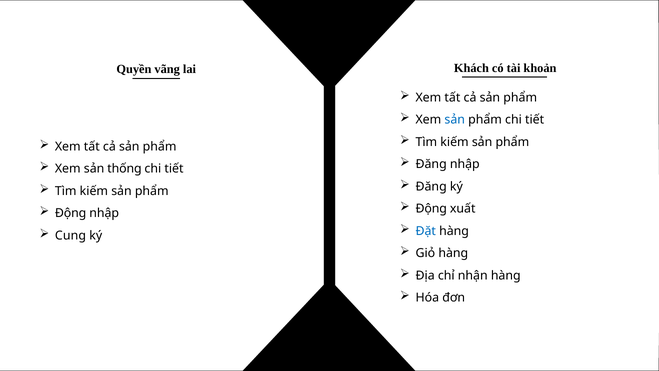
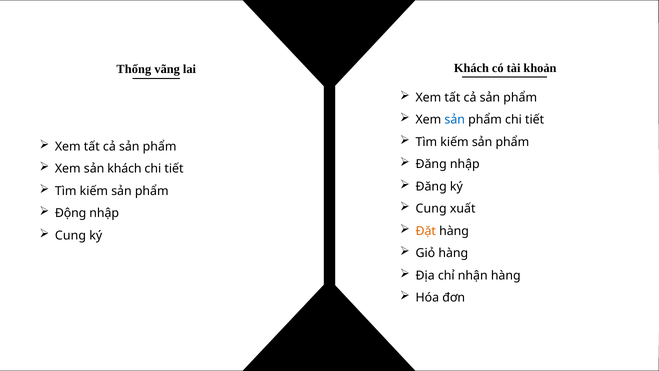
Quyền: Quyền -> Thống (134, 69)
sản thống: thống -> khách (124, 169)
Động: Động -> Cung (431, 209)
Đặt colour: blue -> orange (426, 231)
